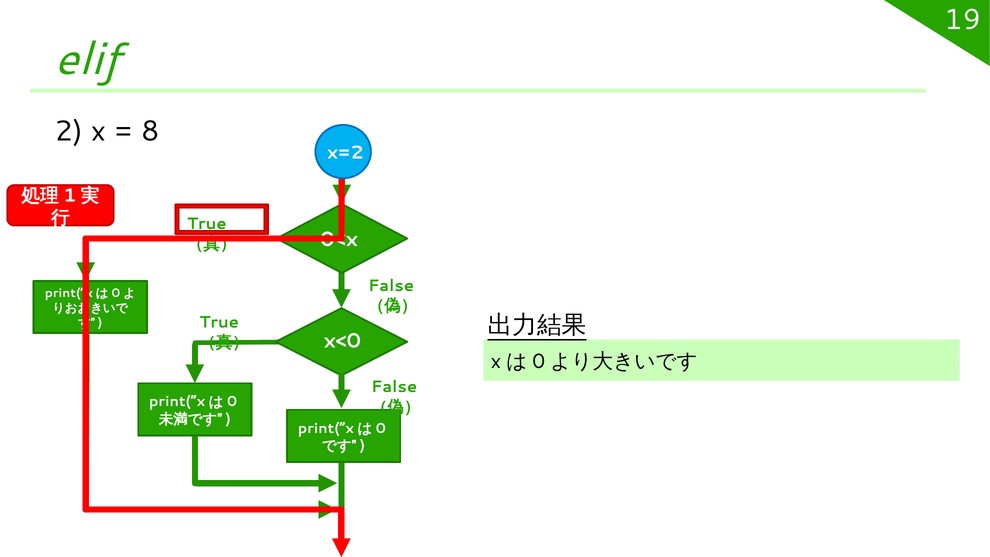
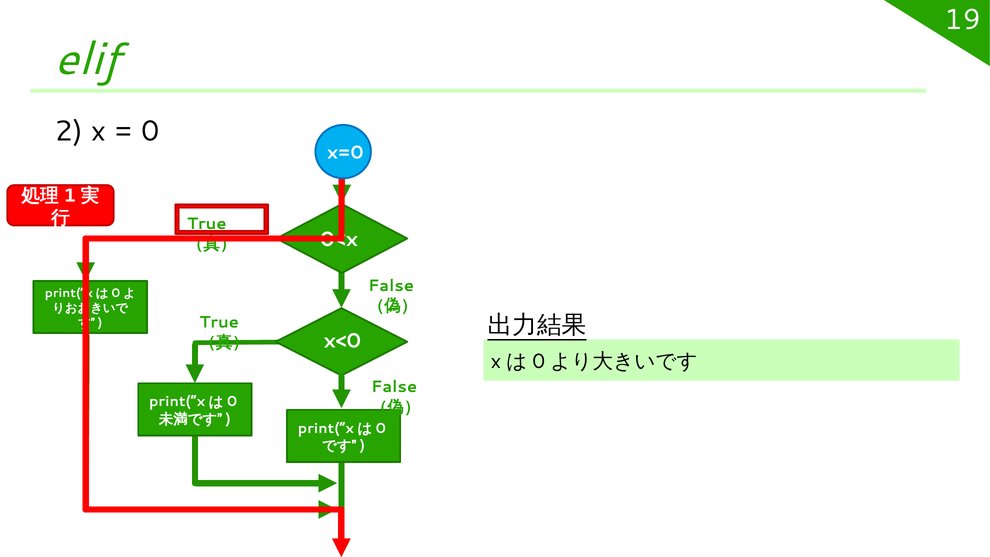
8: 8 -> 0 (150, 131)
x=2: x=2 -> x=0 (345, 152)
